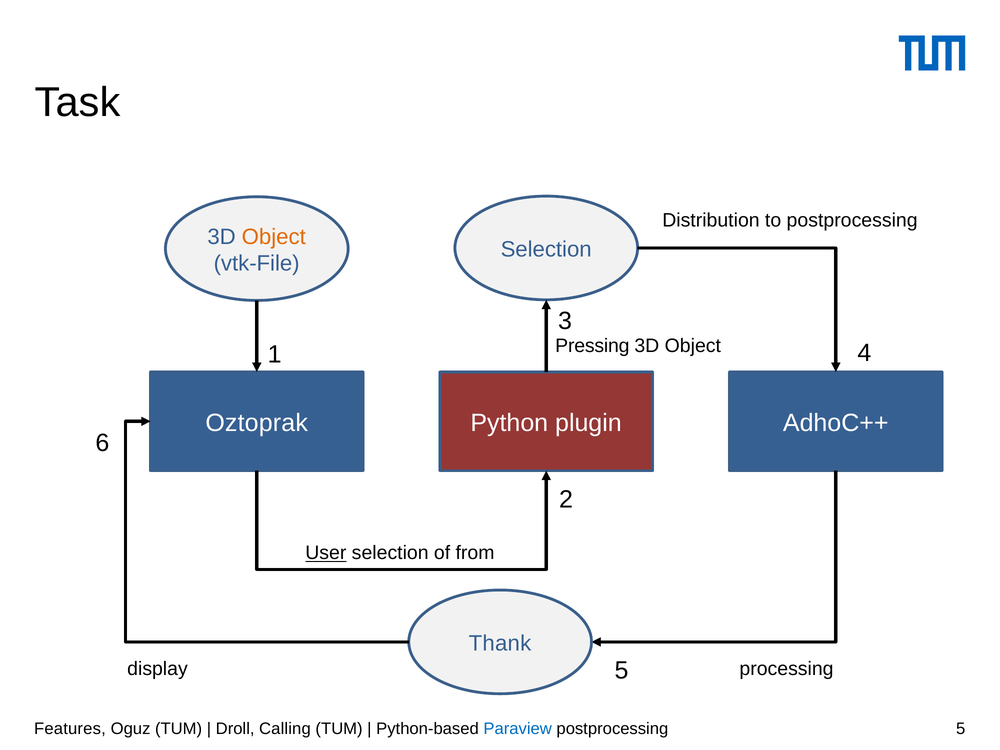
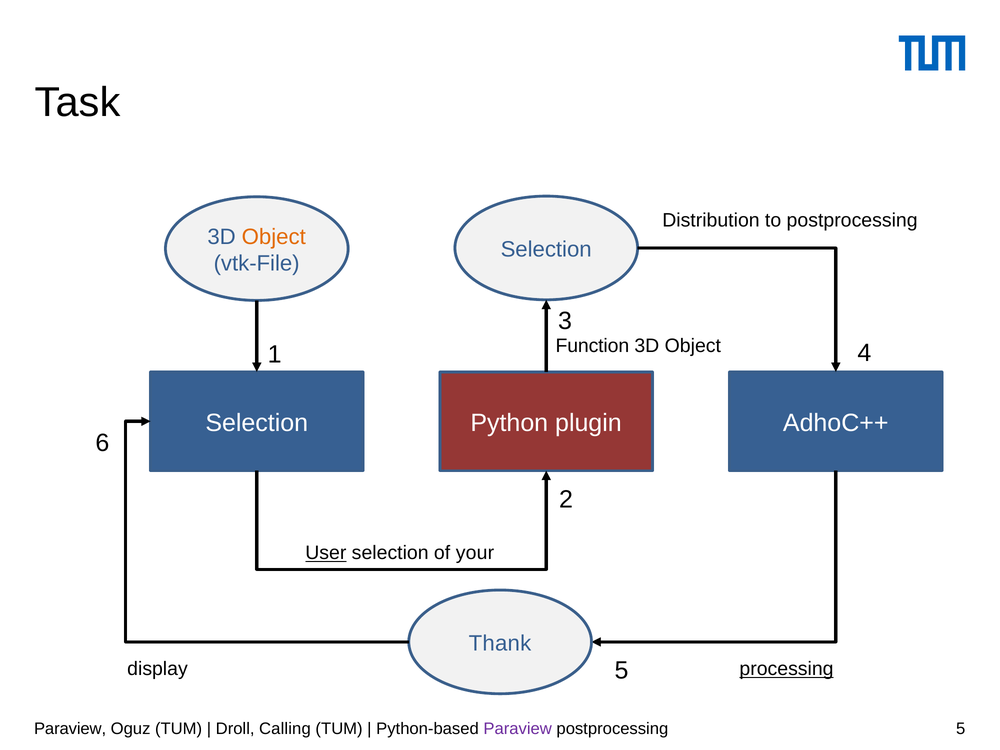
Pressing: Pressing -> Function (592, 346)
Oztoprak: Oztoprak -> Selection (257, 423)
from: from -> your (475, 553)
processing underline: none -> present (787, 669)
Features: Features -> Paraview (70, 729)
Paraview colour: blue -> purple (518, 729)
